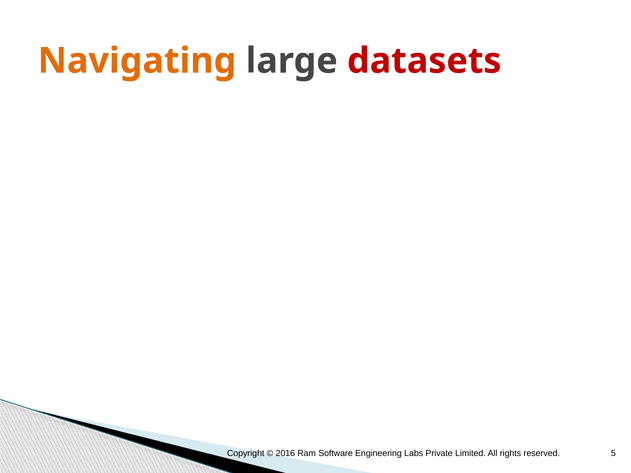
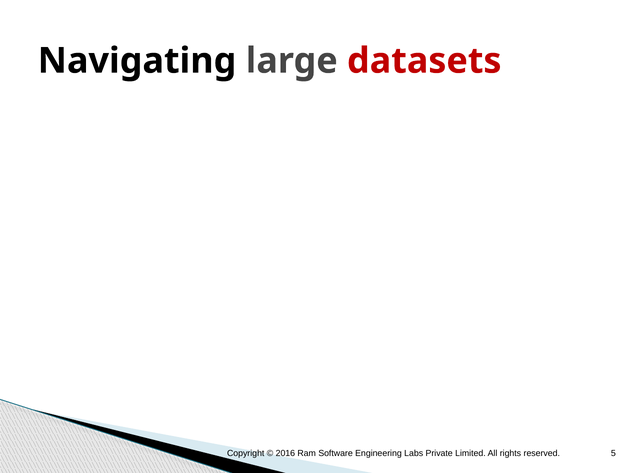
Navigating colour: orange -> black (137, 61)
